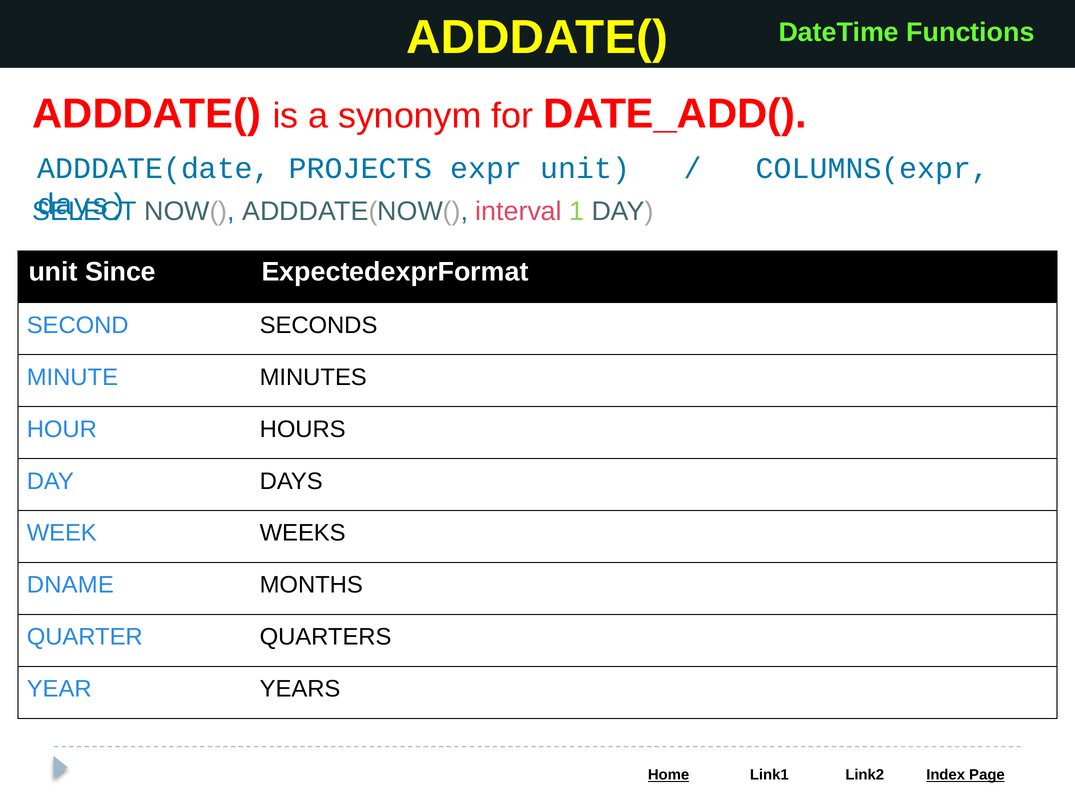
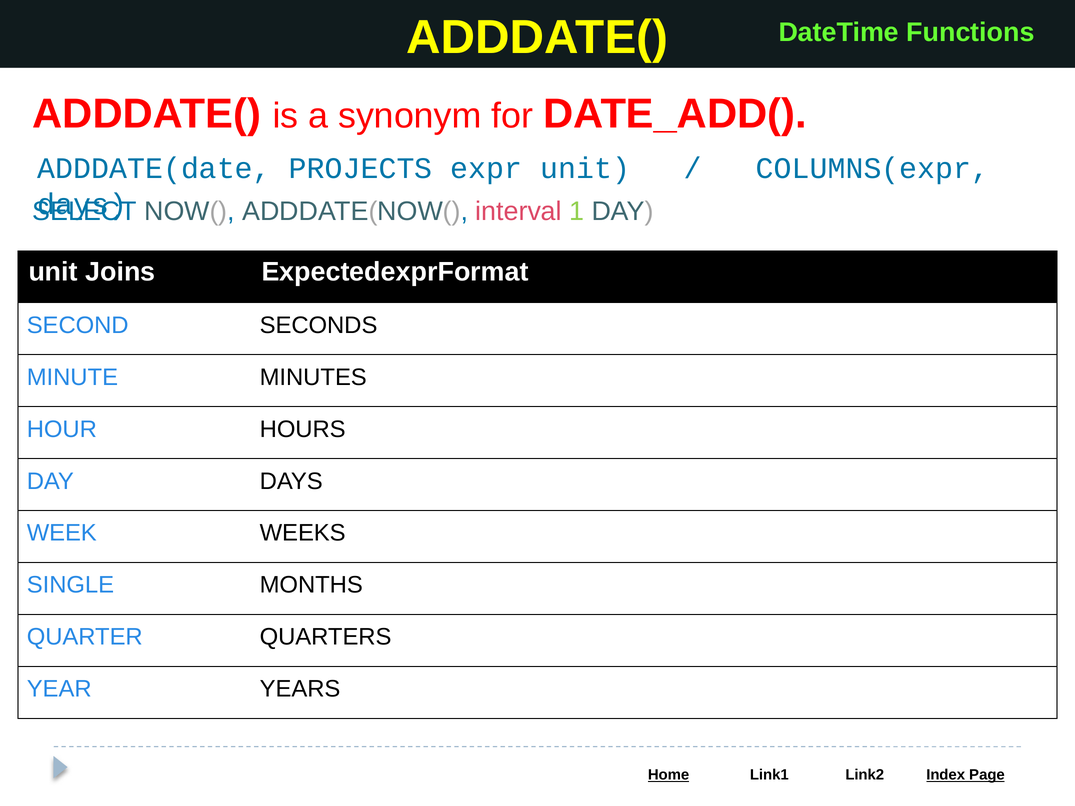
Since: Since -> Joins (120, 272)
DNAME: DNAME -> SINGLE (70, 585)
